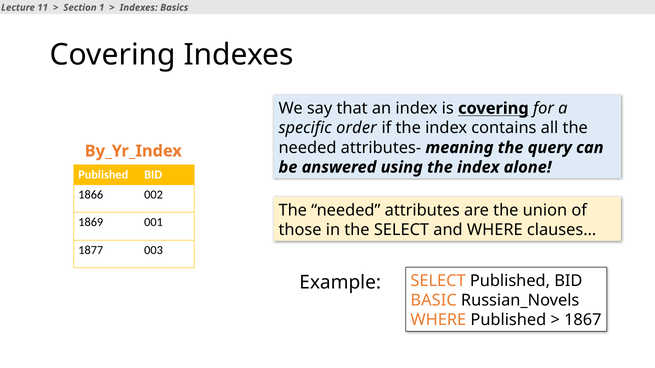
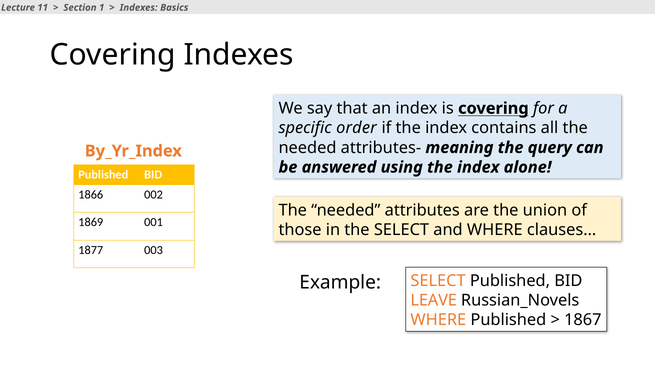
BASIC: BASIC -> LEAVE (434, 301)
